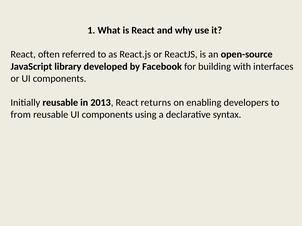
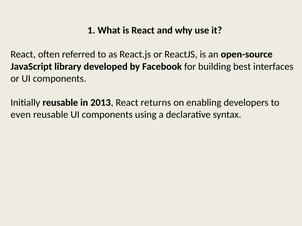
with: with -> best (242, 67)
from: from -> even (21, 115)
